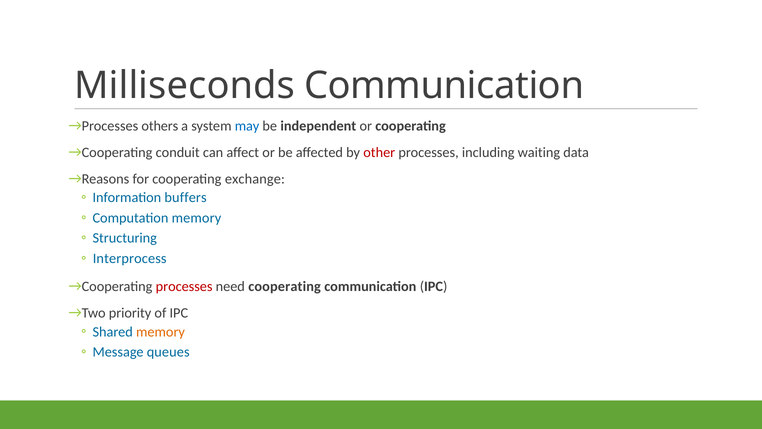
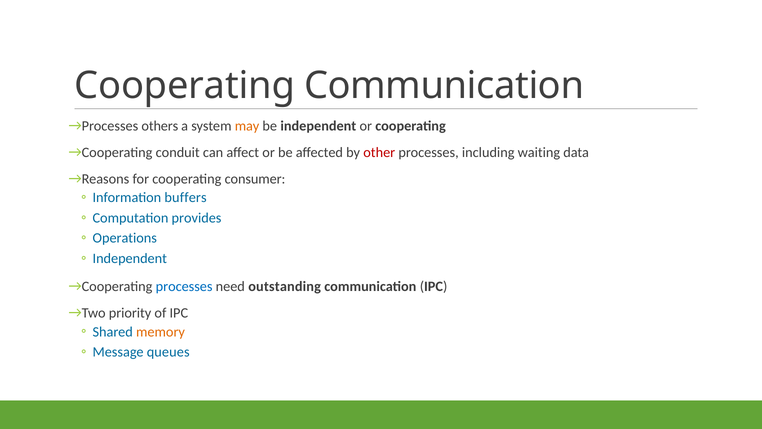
Milliseconds: Milliseconds -> Cooperating (185, 85)
may colour: blue -> orange (247, 126)
exchange: exchange -> consumer (255, 179)
Computation memory: memory -> provides (197, 218)
Structuring: Structuring -> Operations (125, 238)
Interprocess: Interprocess -> Independent (130, 258)
processes colour: red -> blue (184, 286)
need cooperating: cooperating -> outstanding (285, 286)
